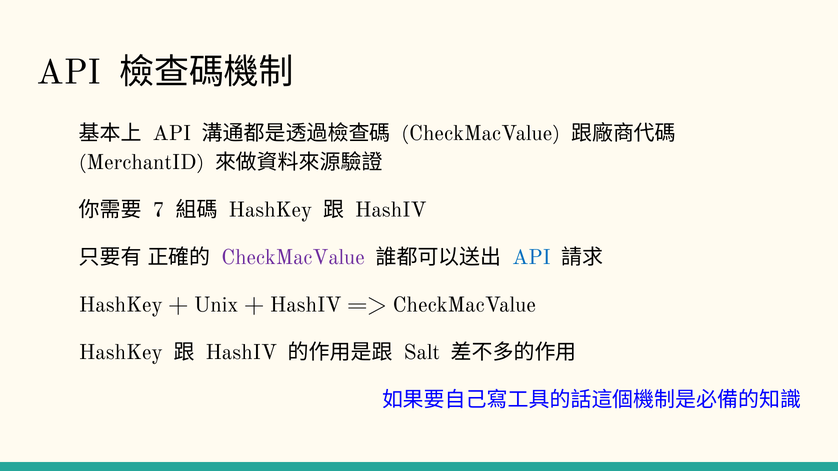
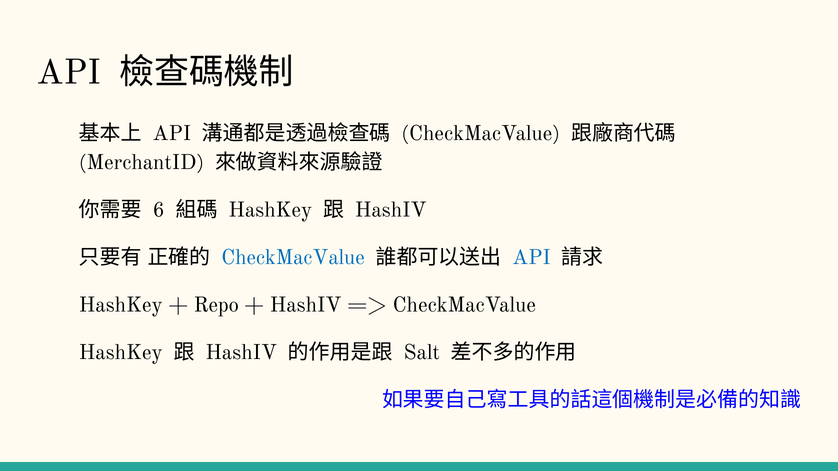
7: 7 -> 6 (159, 210)
CheckMacValue colour: purple -> blue (293, 257)
Unix: Unix -> Repo (216, 305)
